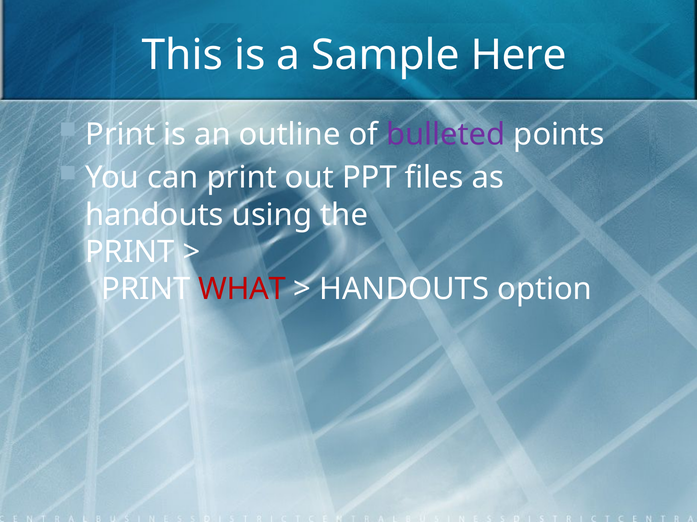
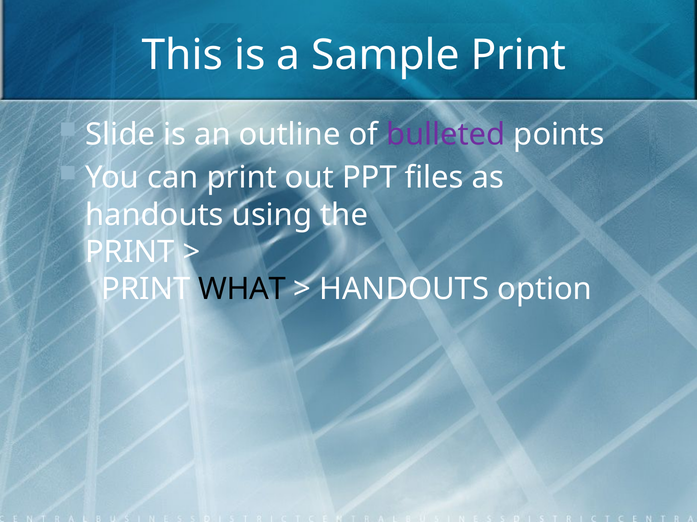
Sample Here: Here -> Print (519, 55)
Print: Print -> Slide (120, 135)
WHAT colour: red -> black (242, 289)
